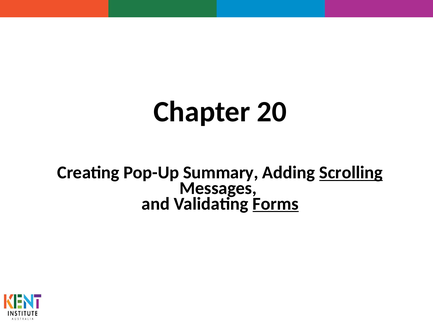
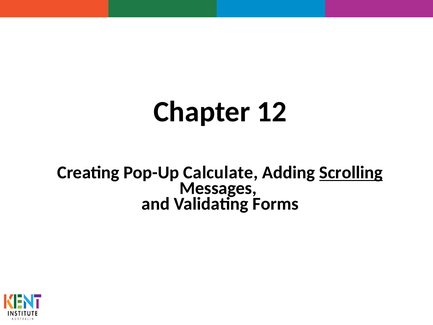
20: 20 -> 12 (272, 112)
Summary: Summary -> Calculate (221, 172)
Forms underline: present -> none (276, 204)
